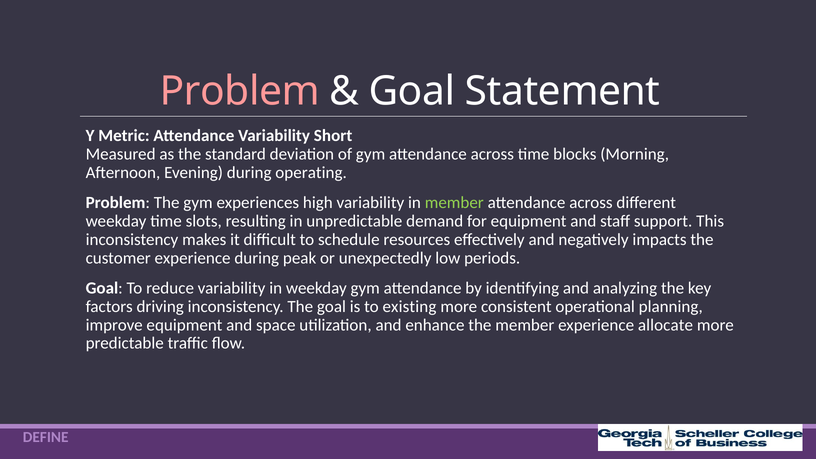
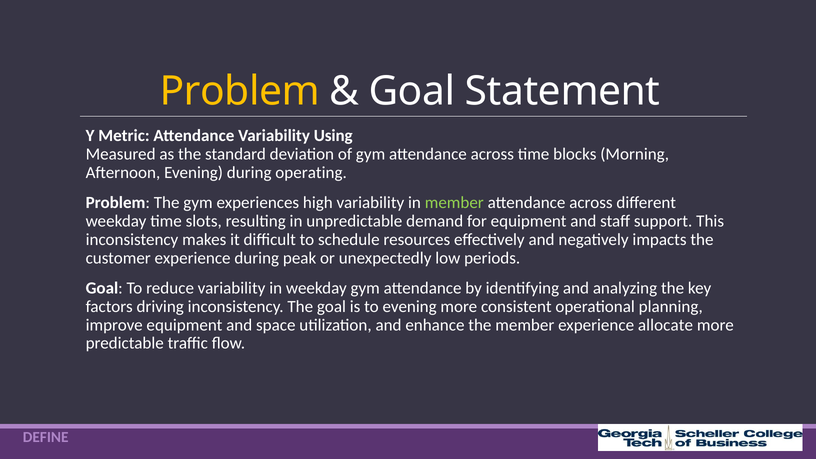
Problem colour: pink -> yellow (240, 91)
Short: Short -> Using (333, 136)
to existing: existing -> evening (410, 307)
